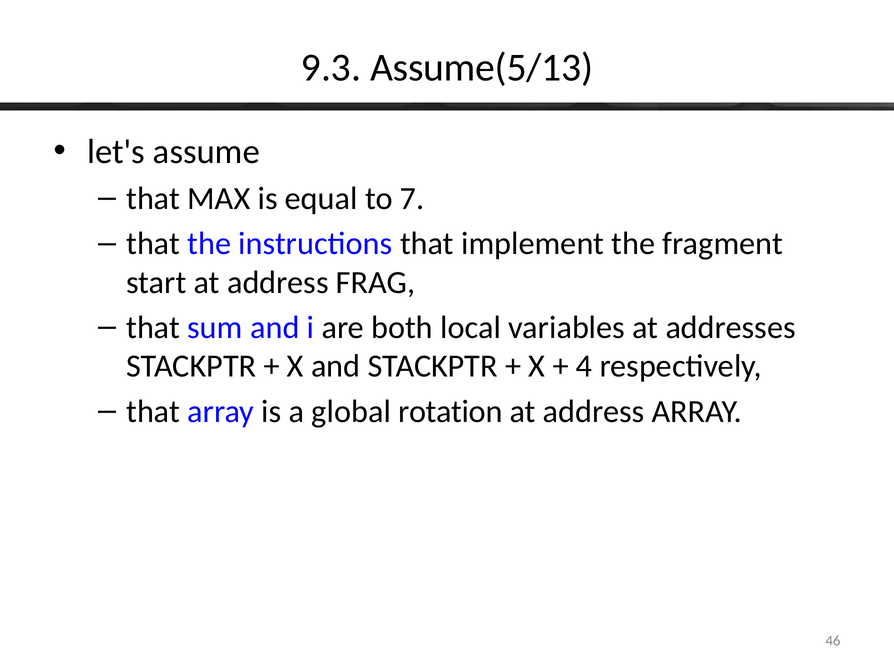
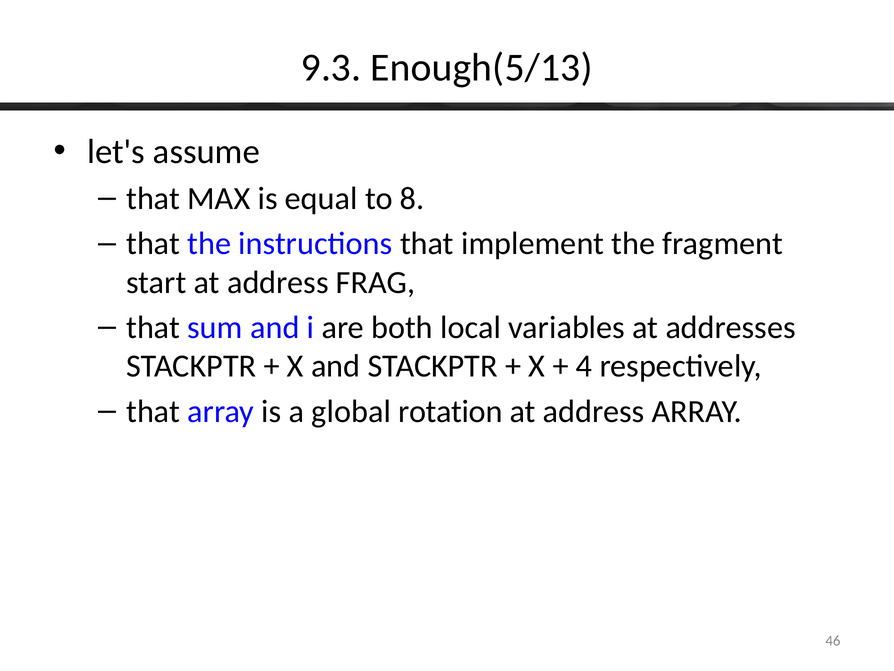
Assume(5/13: Assume(5/13 -> Enough(5/13 (481, 68)
7: 7 -> 8 (412, 198)
